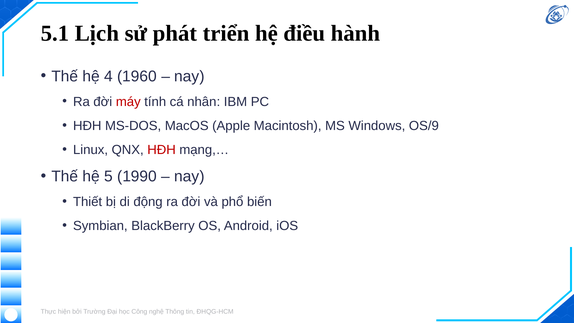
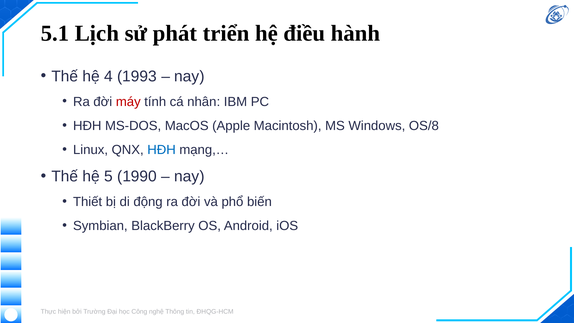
1960: 1960 -> 1993 (137, 76)
OS/9: OS/9 -> OS/8 (424, 126)
HĐH colour: red -> blue (162, 150)
